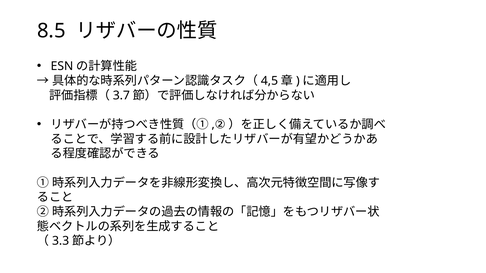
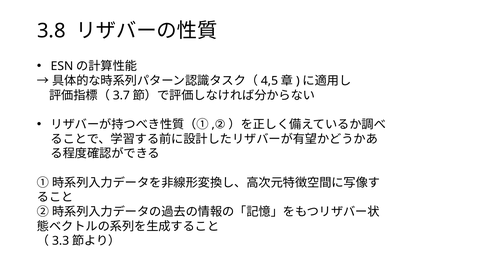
8.5: 8.5 -> 3.8 (51, 31)
